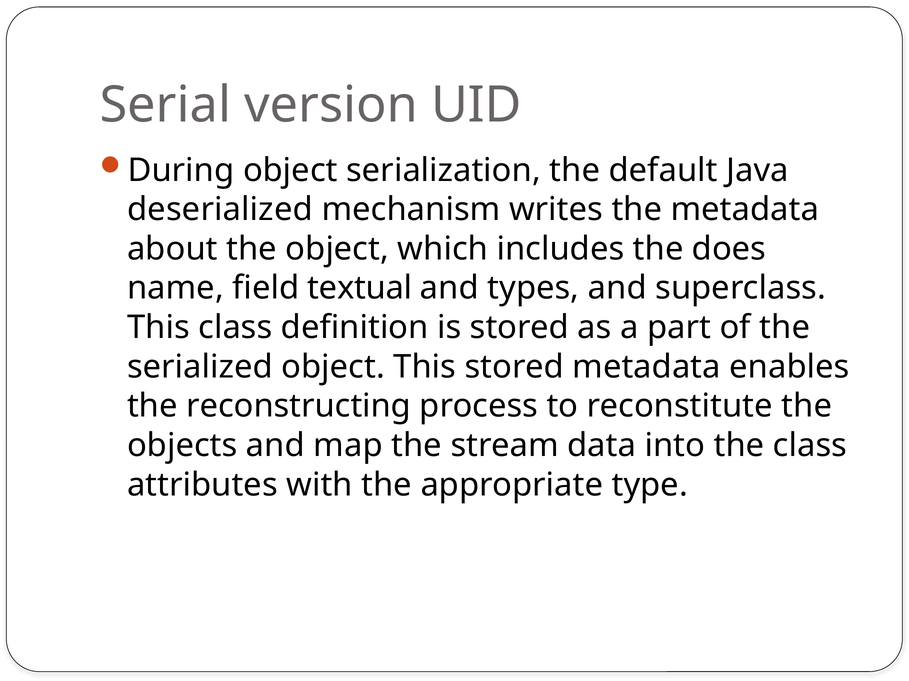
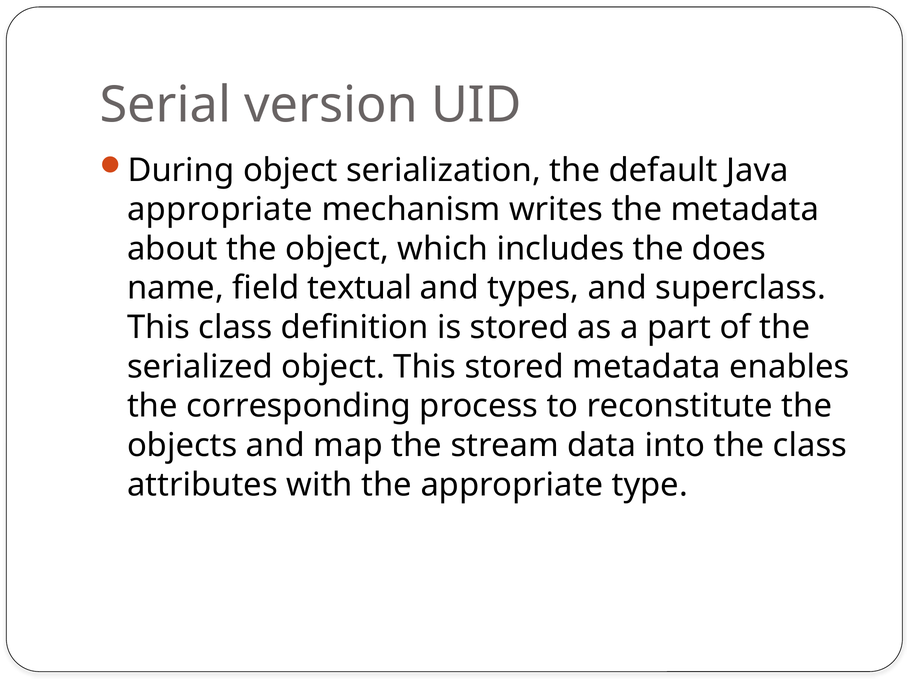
deserialized: deserialized -> appropriate (220, 210)
reconstructing: reconstructing -> corresponding (299, 407)
